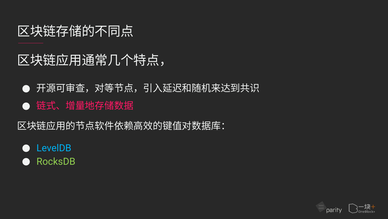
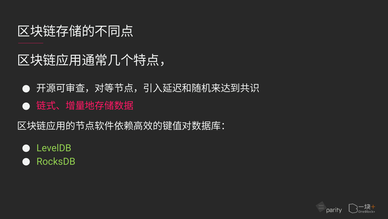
LevelDB colour: light blue -> light green (54, 148)
